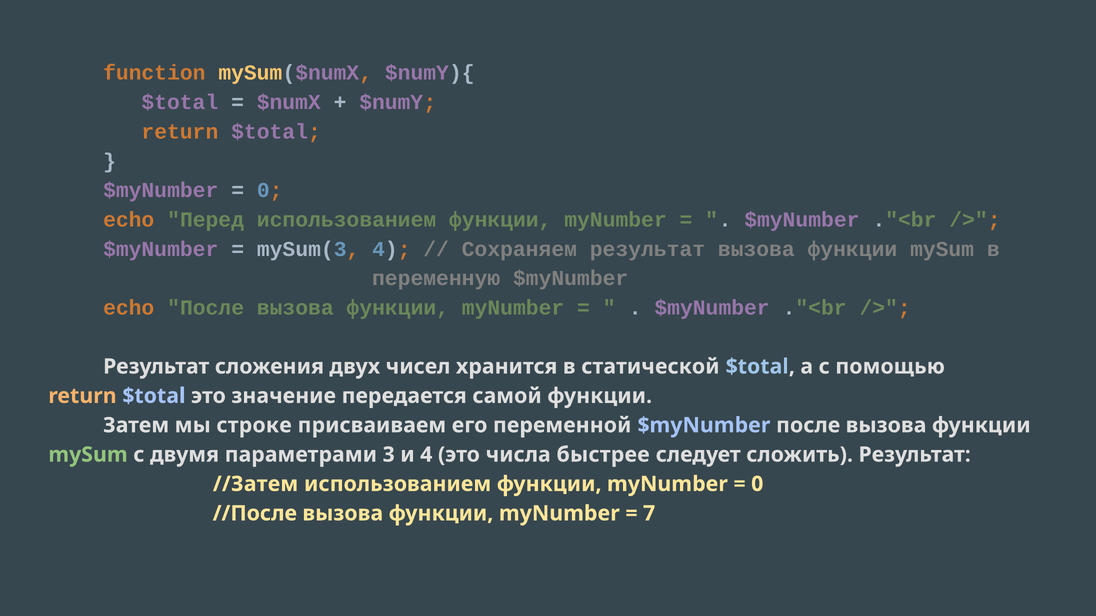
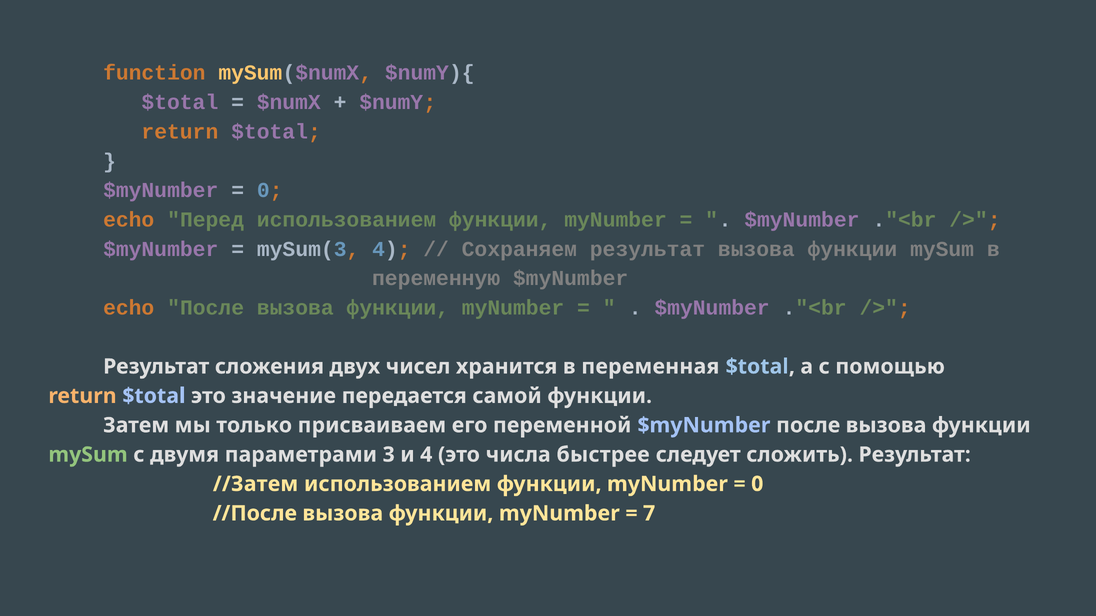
статической: статической -> переменная (650, 367)
строке: строке -> только (254, 426)
